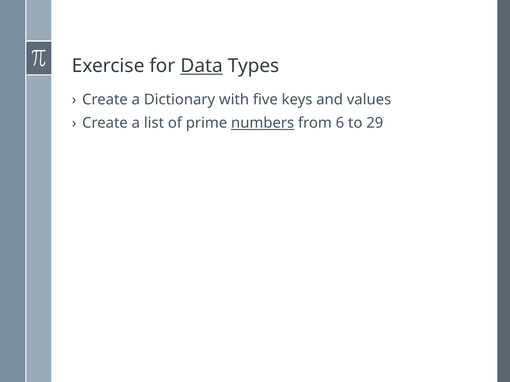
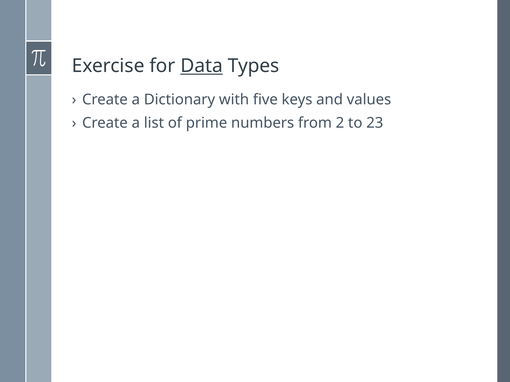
numbers underline: present -> none (263, 123)
6: 6 -> 2 (340, 123)
29: 29 -> 23 (375, 123)
